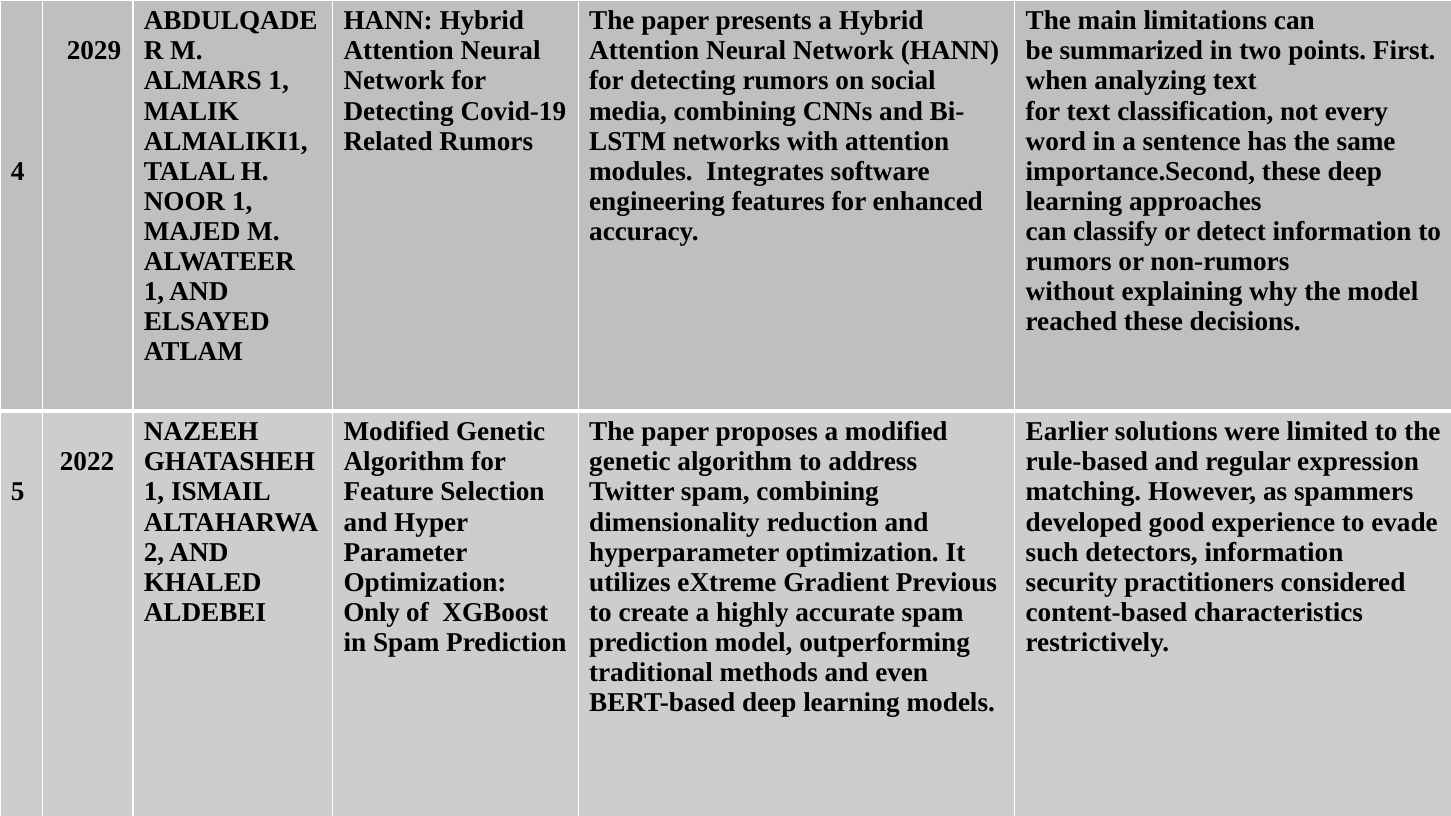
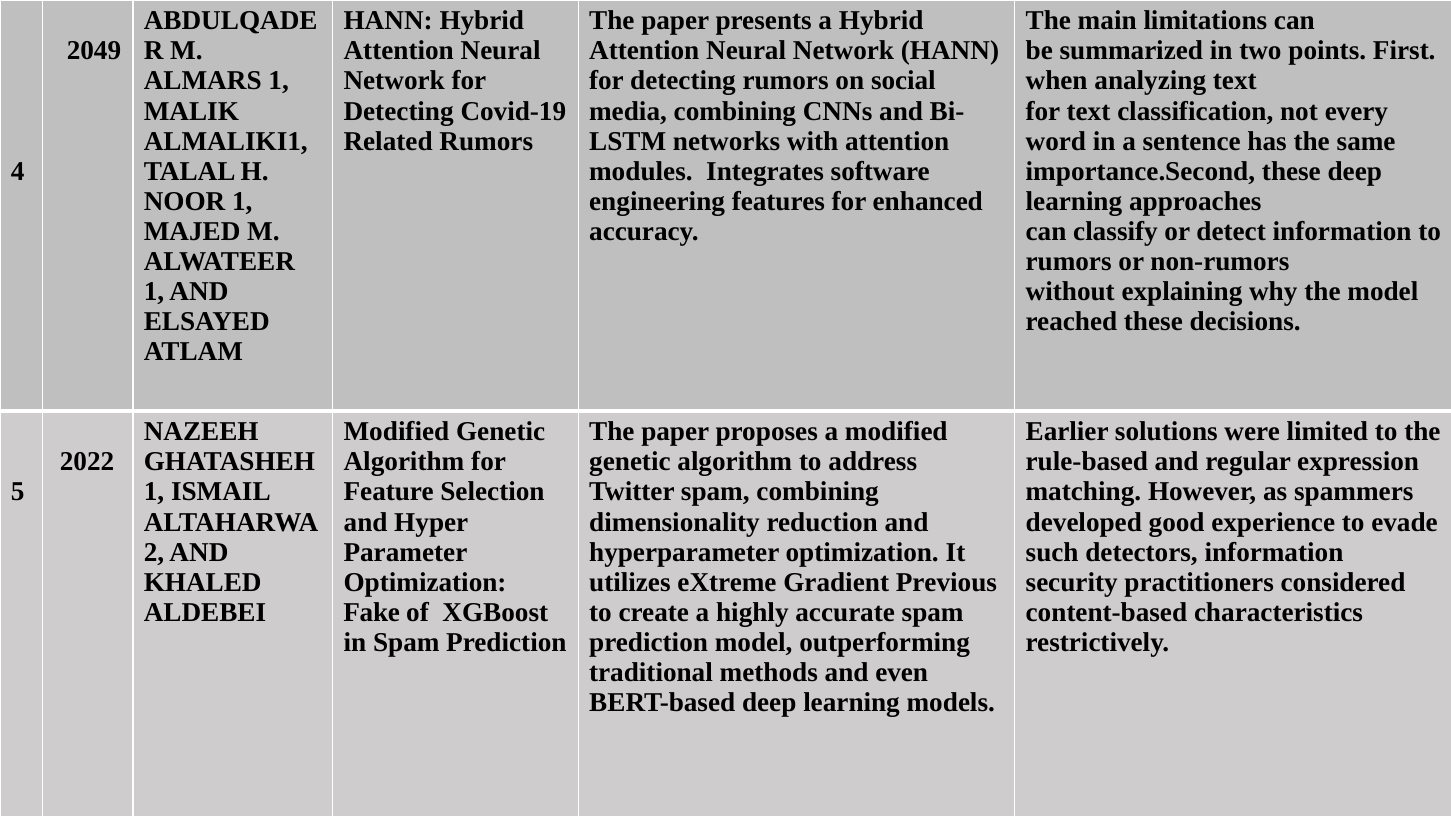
2029: 2029 -> 2049 (94, 51)
Only: Only -> Fake (372, 613)
